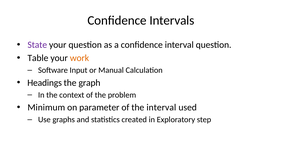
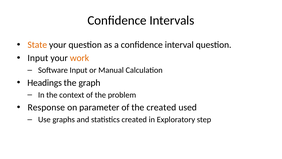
State colour: purple -> orange (37, 45)
Table: Table -> Input (38, 58)
Minimum: Minimum -> Response (46, 107)
the interval: interval -> created (161, 107)
